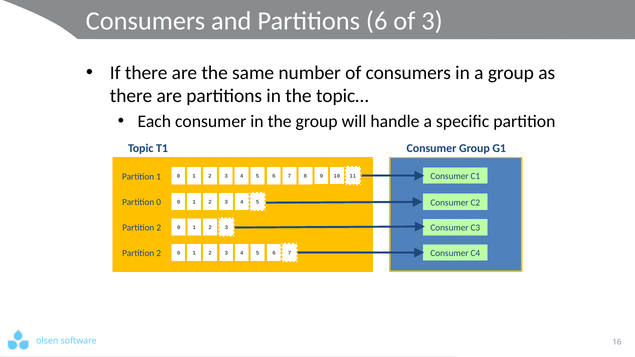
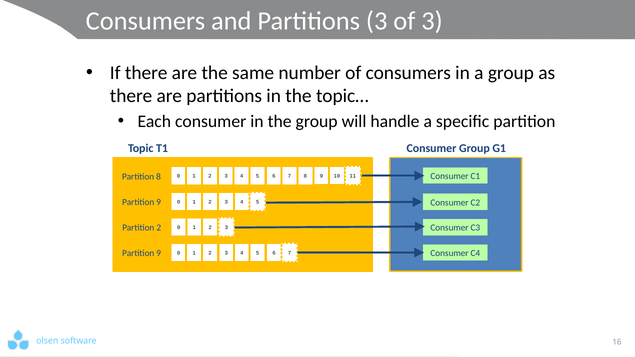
Partitions 6: 6 -> 3 (377, 21)
Partition 1: 1 -> 8 (159, 177)
0: 0 -> 9 (159, 202)
2: 2 -> 9 (159, 253)
